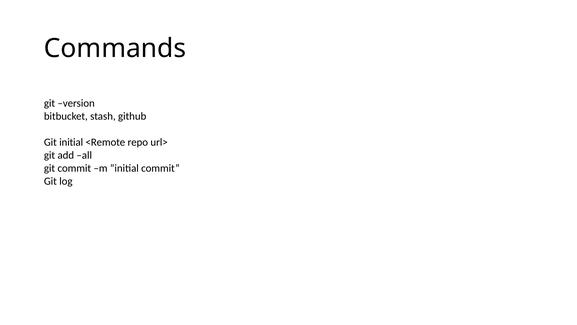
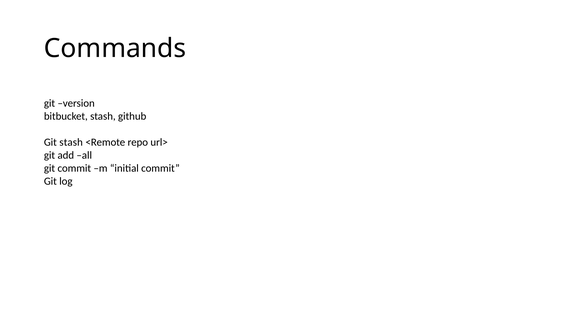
Git initial: initial -> stash (71, 142)
